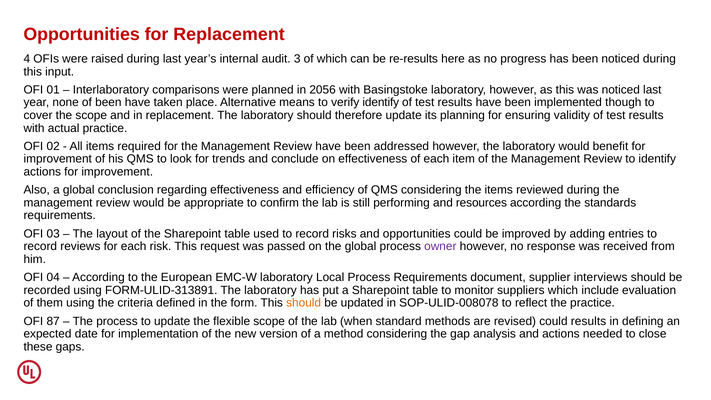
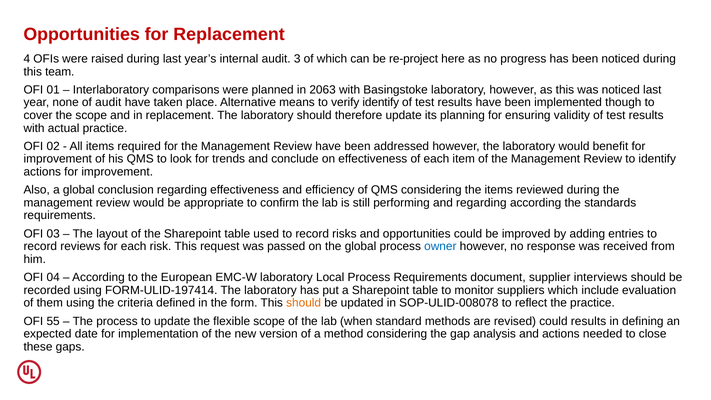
re-results: re-results -> re-project (414, 59)
input: input -> team (60, 72)
2056: 2056 -> 2063 (323, 90)
of been: been -> audit (108, 103)
and resources: resources -> regarding (481, 203)
owner colour: purple -> blue (440, 246)
FORM-ULID-313891: FORM-ULID-313891 -> FORM-ULID-197414 (161, 290)
87: 87 -> 55 (53, 321)
